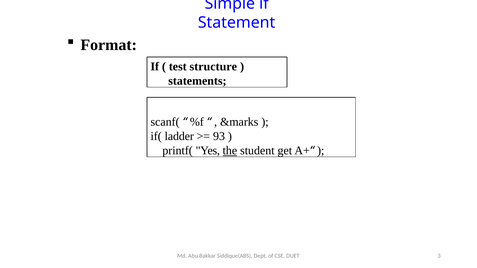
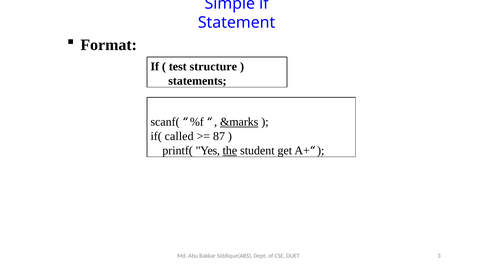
&marks underline: none -> present (239, 122)
ladder: ladder -> called (179, 136)
93: 93 -> 87 (219, 136)
